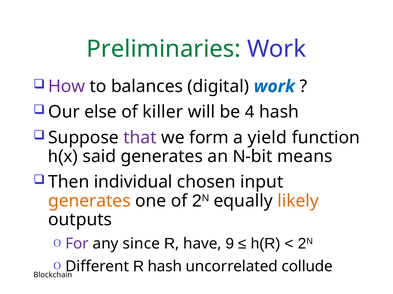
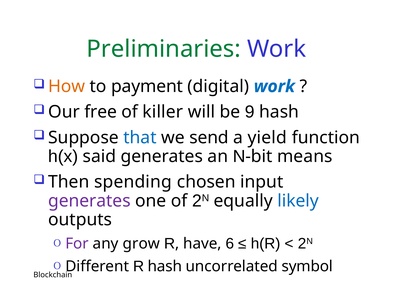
How colour: purple -> orange (67, 87)
balances: balances -> payment (147, 87)
else: else -> free (101, 112)
4: 4 -> 9 (250, 112)
that colour: purple -> blue (140, 138)
form: form -> send (209, 138)
individual: individual -> spending (133, 182)
generates colour: orange -> purple (89, 201)
likely colour: orange -> blue (298, 201)
since: since -> grow (141, 244)
9: 9 -> 6 (230, 244)
collude: collude -> symbol (307, 267)
